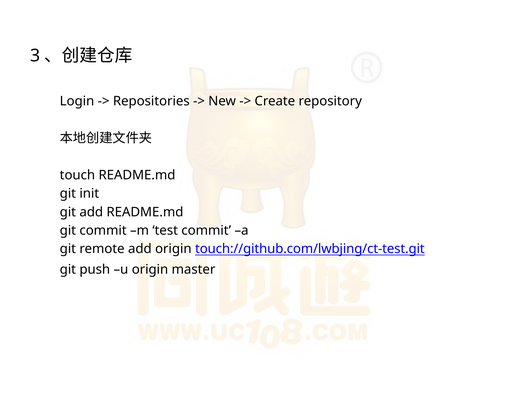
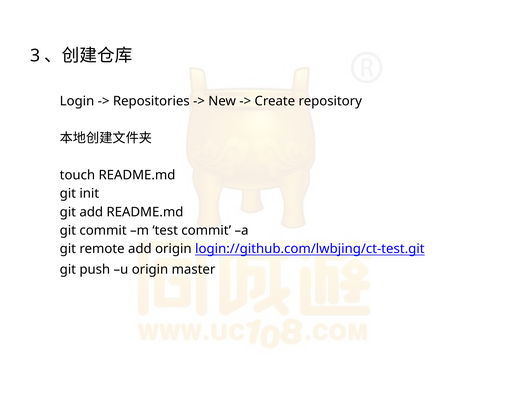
touch://github.com/lwbjing/ct-test.git: touch://github.com/lwbjing/ct-test.git -> login://github.com/lwbjing/ct-test.git (310, 249)
